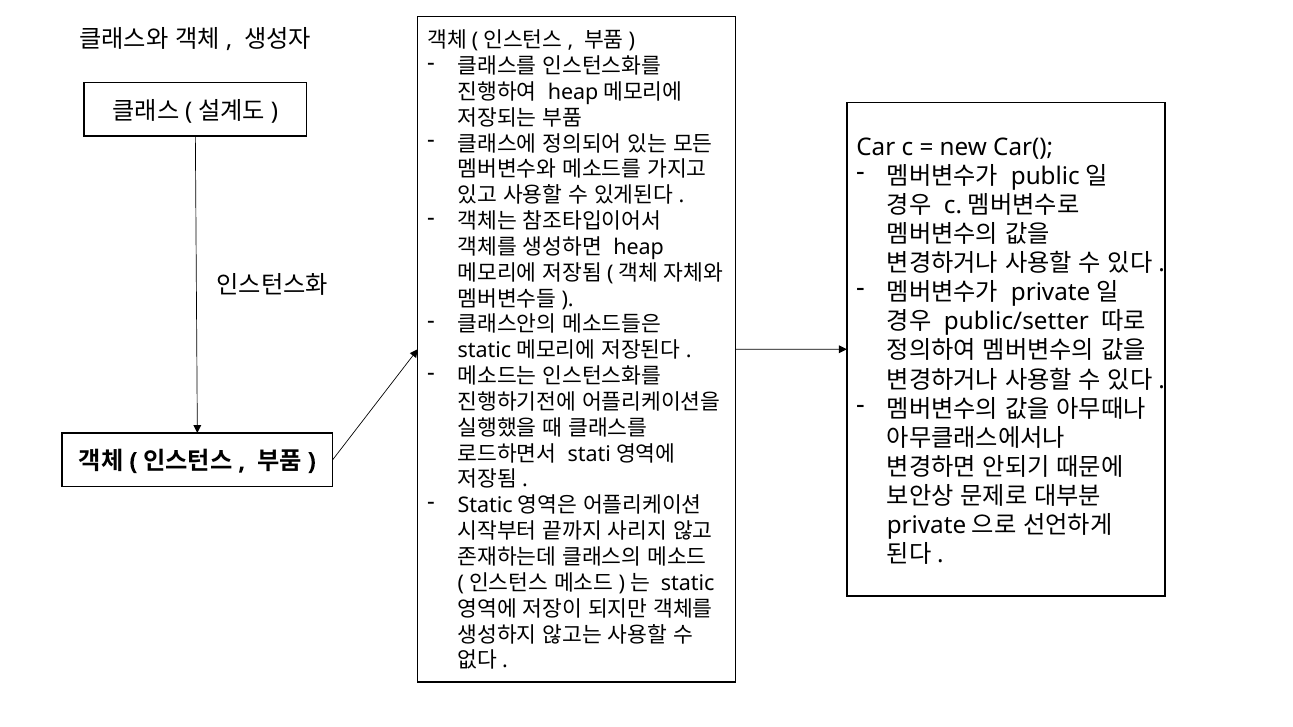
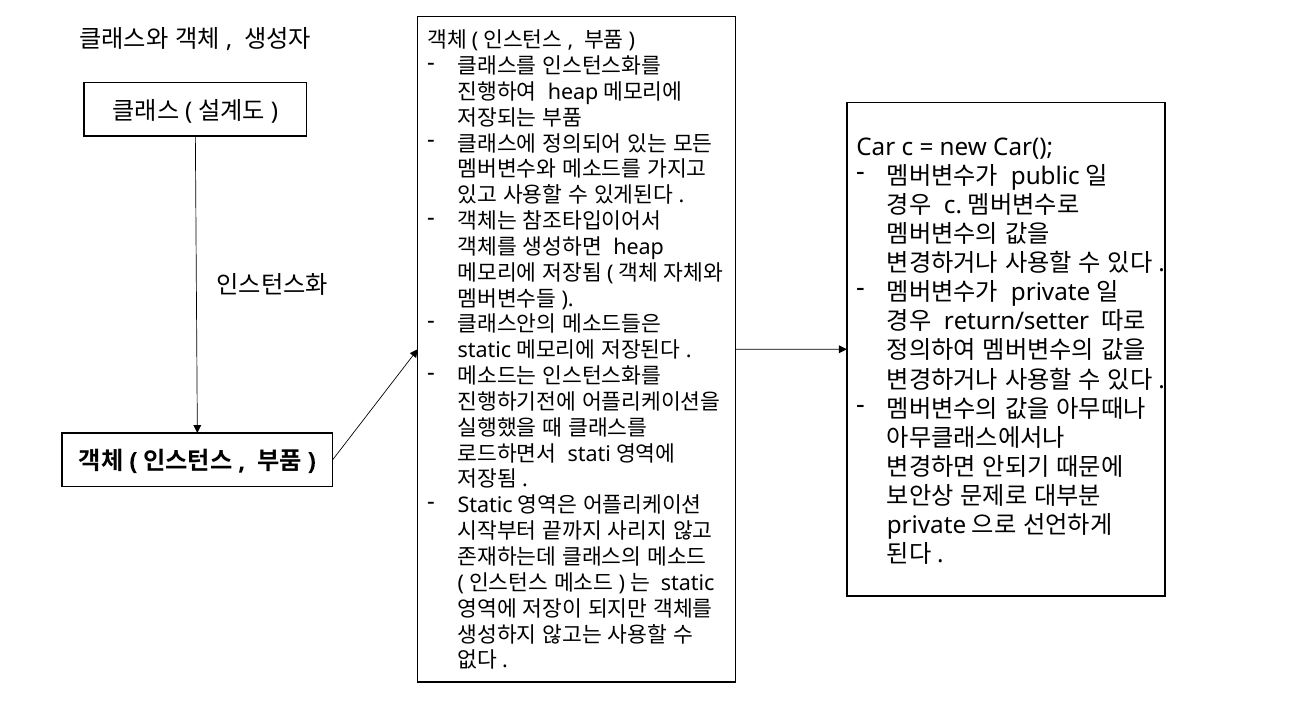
public/setter: public/setter -> return/setter (1017, 322)
